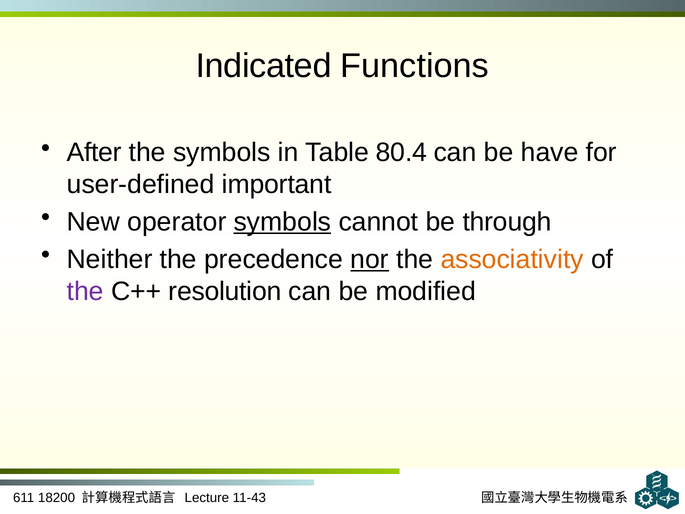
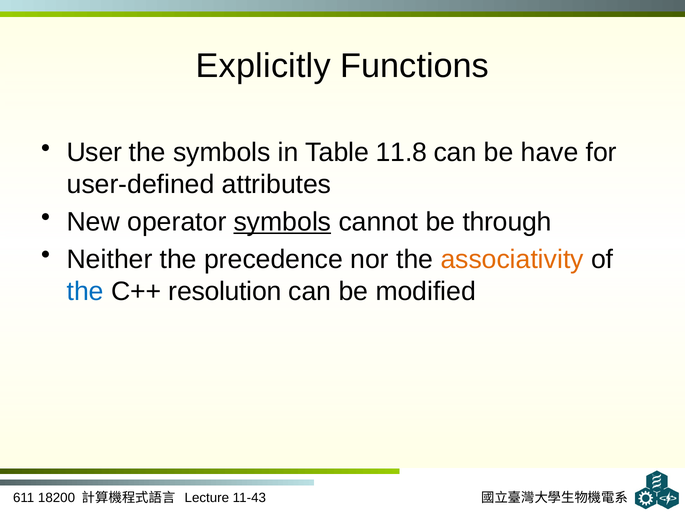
Indicated: Indicated -> Explicitly (263, 66)
After: After -> User (94, 153)
80.4: 80.4 -> 11.8 (401, 153)
important: important -> attributes (277, 185)
nor underline: present -> none (370, 259)
the colour: purple -> blue (85, 291)
